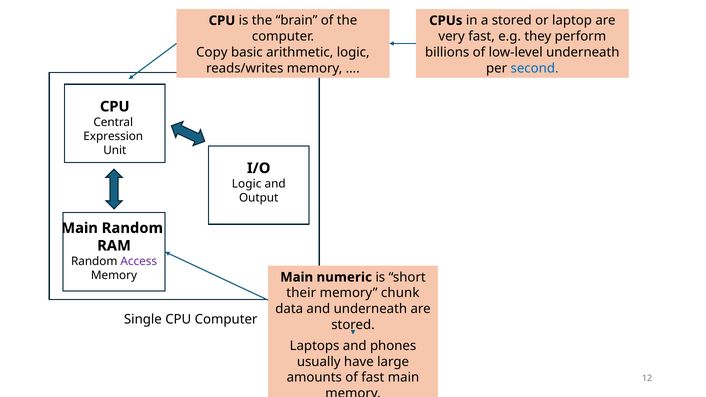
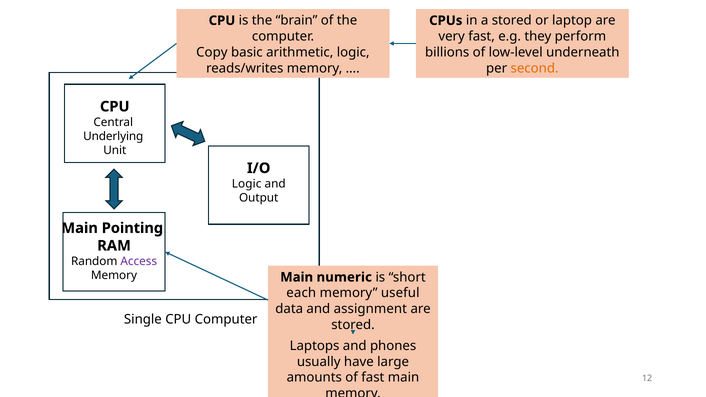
second colour: blue -> orange (535, 68)
Expression: Expression -> Underlying (113, 136)
Main Random: Random -> Pointing (132, 228)
their: their -> each (301, 293)
chunk: chunk -> useful (400, 293)
and underneath: underneath -> assignment (370, 309)
